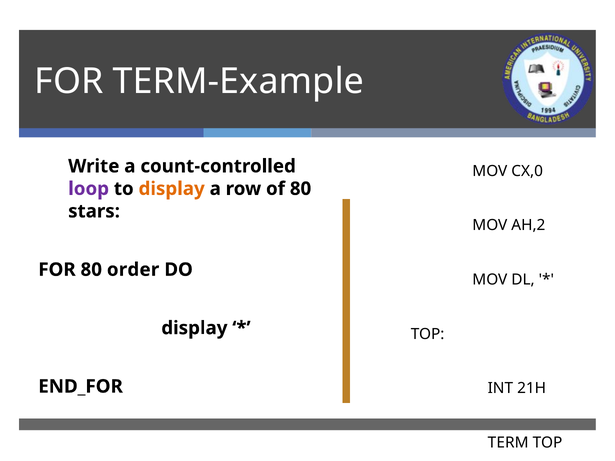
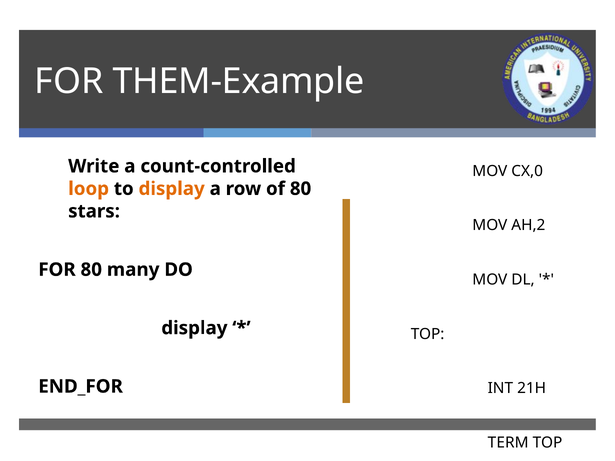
TERM-Example: TERM-Example -> THEM-Example (239, 81)
loop colour: purple -> orange (89, 189)
order: order -> many (133, 270)
